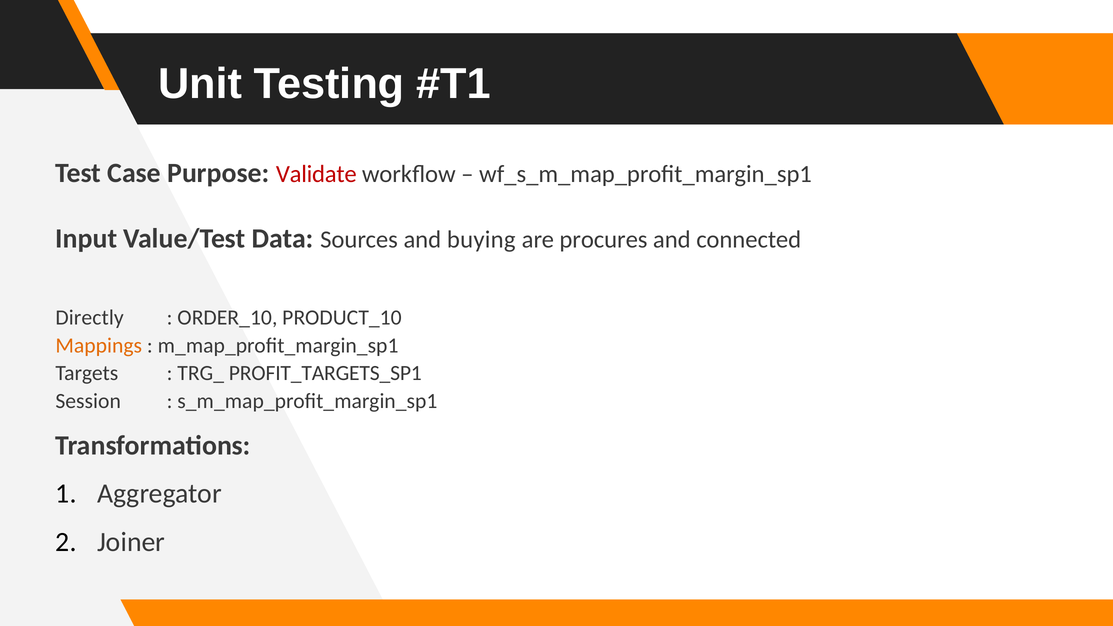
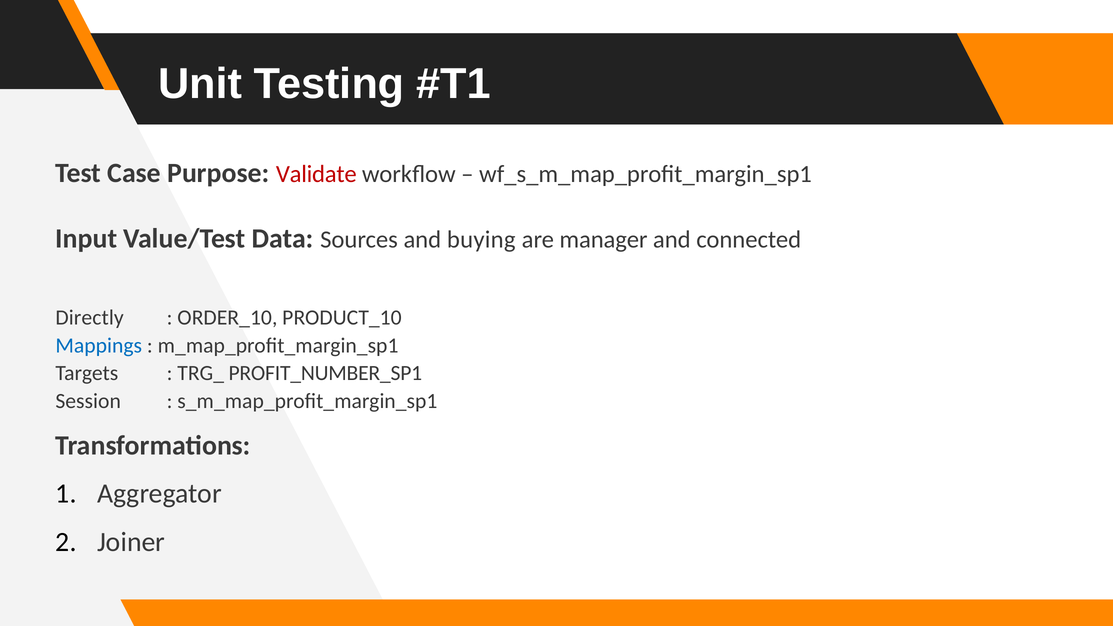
procures: procures -> manager (604, 240)
Mappings colour: orange -> blue (99, 345)
PROFIT_TARGETS_SP1: PROFIT_TARGETS_SP1 -> PROFIT_NUMBER_SP1 (325, 373)
